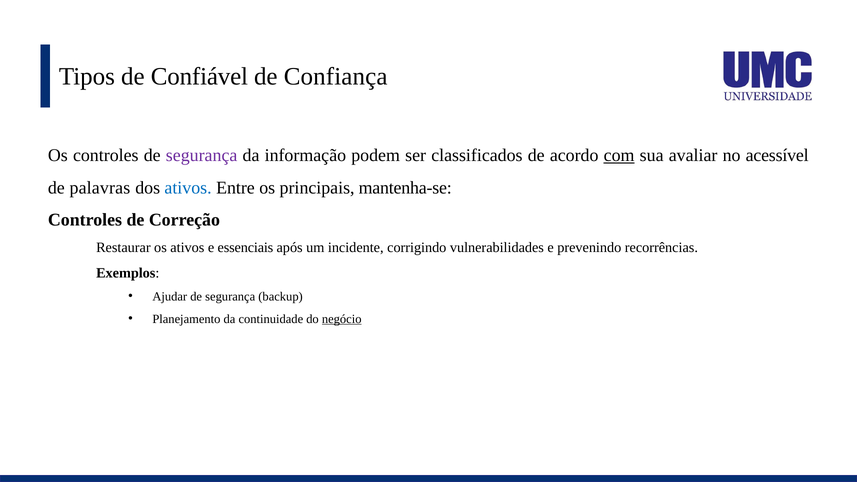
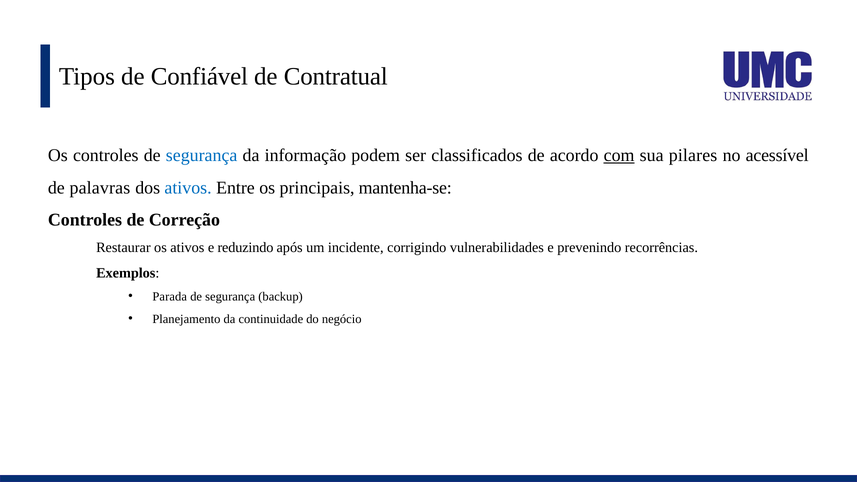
Confiança: Confiança -> Contratual (336, 77)
segurança colour: purple -> blue (202, 155)
avaliar: avaliar -> pilares (693, 155)
essenciais: essenciais -> reduzindo (245, 247)
Ajudar: Ajudar -> Parada (170, 296)
negócio underline: present -> none (342, 319)
